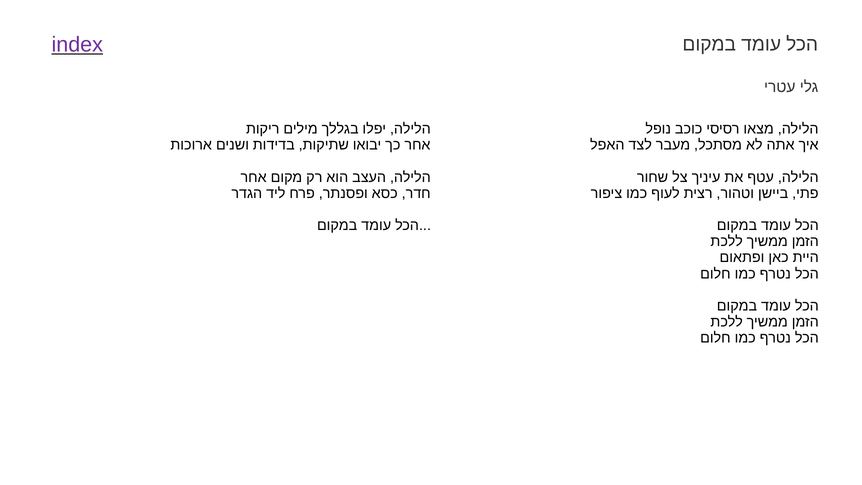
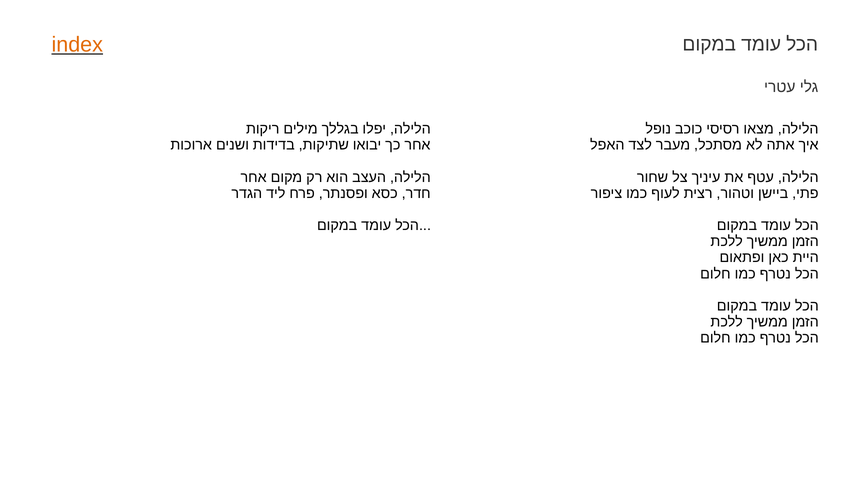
index colour: purple -> orange (77, 45)
